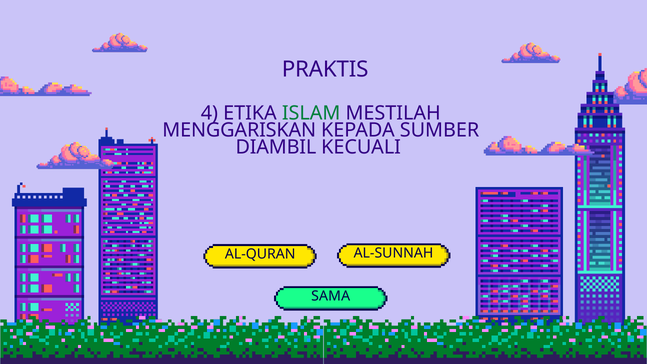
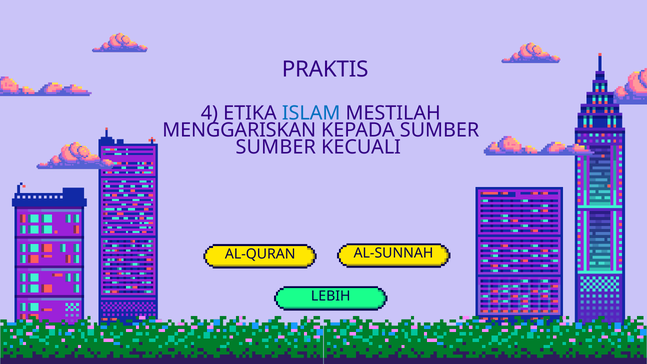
ISLAM colour: green -> blue (311, 113)
DIAMBIL: DIAMBIL -> SUMBER (276, 147)
SAMA: SAMA -> LEBIH (331, 296)
